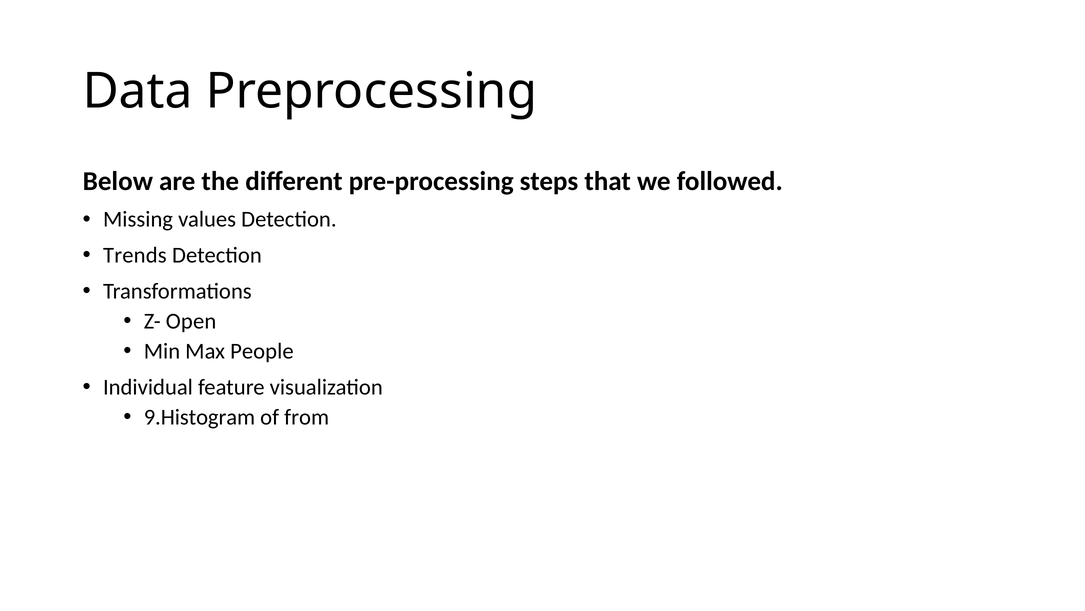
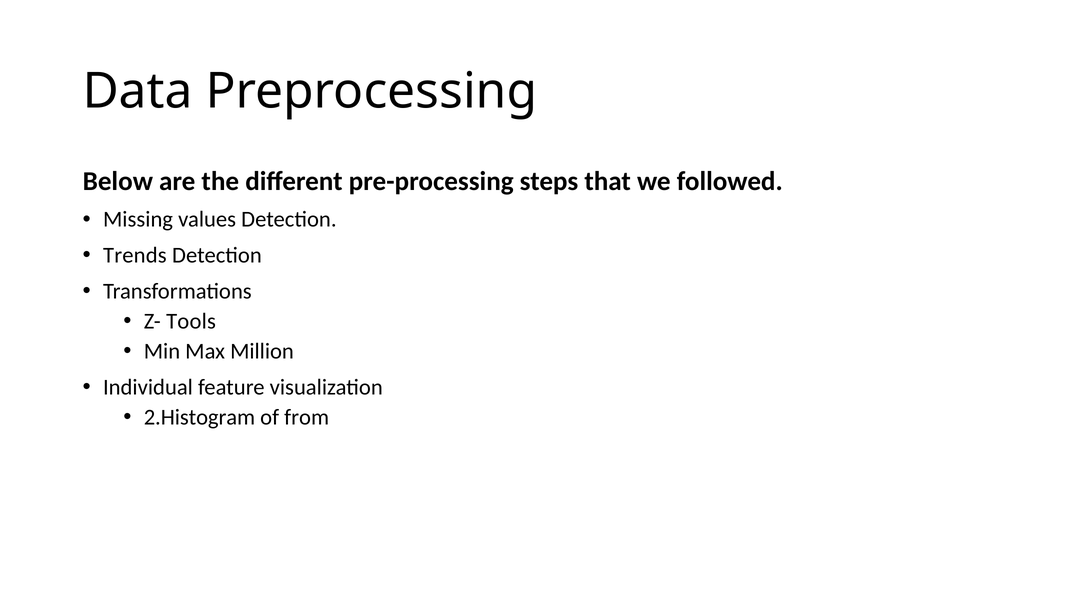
Open: Open -> Tools (191, 321)
People: People -> Million (262, 351)
9.Histogram: 9.Histogram -> 2.Histogram (199, 417)
